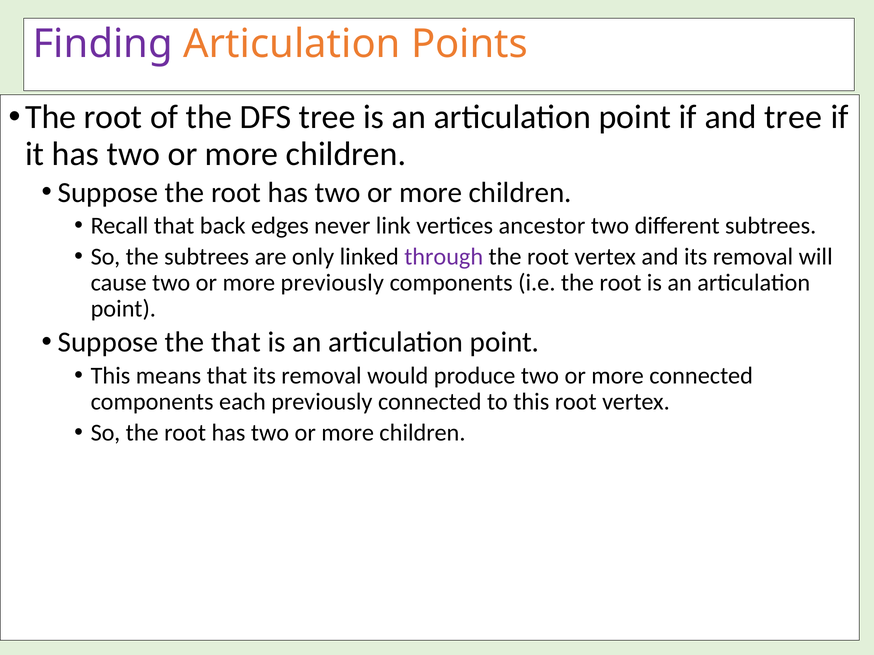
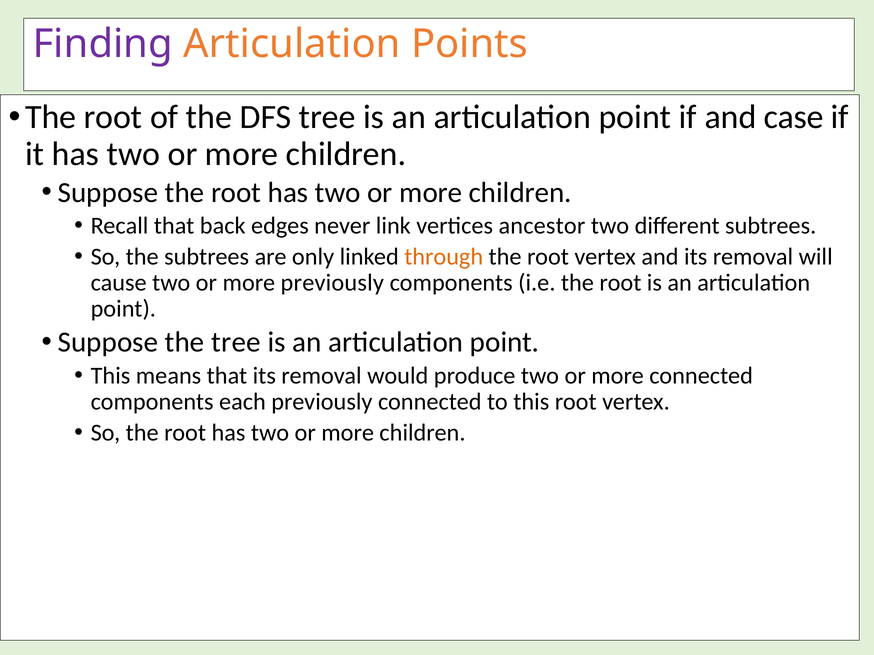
and tree: tree -> case (794, 117)
through colour: purple -> orange (444, 257)
the that: that -> tree (236, 343)
